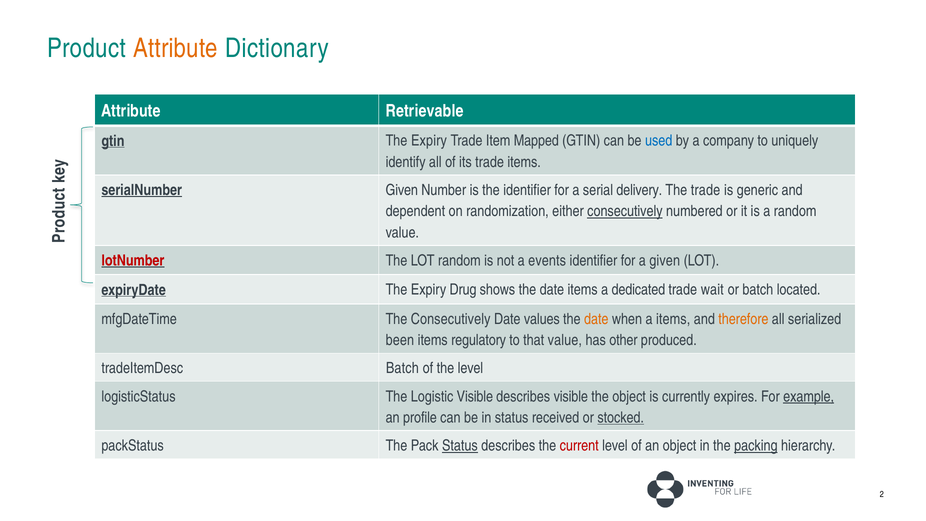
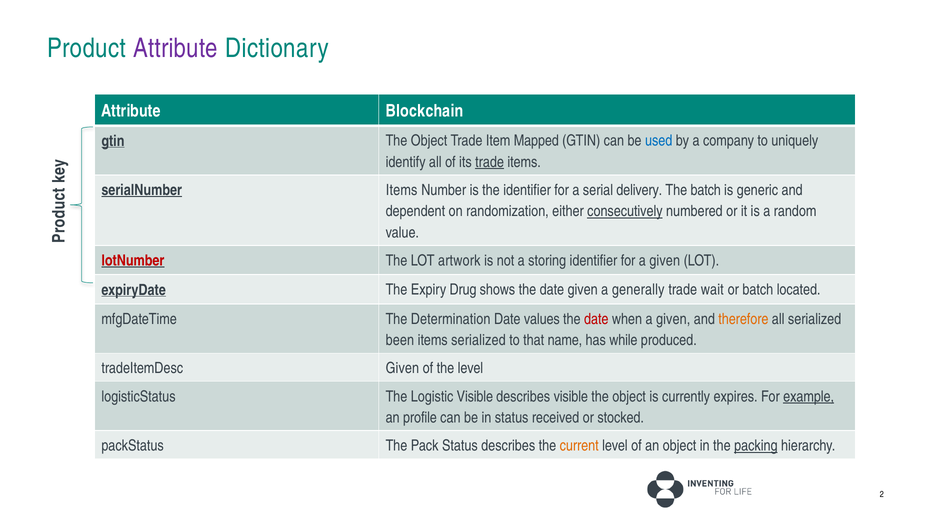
Attribute colour: orange -> purple (175, 48)
Retrievable: Retrievable -> Blockchain (425, 111)
gtin The Expiry: Expiry -> Object (429, 141)
trade underline: none -> present (490, 162)
serialNumber Given: Given -> Items (402, 190)
The trade: trade -> batch (706, 190)
LOT random: random -> artwork (459, 261)
events: events -> storing (547, 261)
date items: items -> given (583, 290)
dedicated: dedicated -> generally (638, 290)
The Consecutively: Consecutively -> Determination (451, 319)
date colour: orange -> red (596, 319)
when a items: items -> given (673, 319)
items regulatory: regulatory -> serialized (478, 340)
that value: value -> name (565, 340)
other: other -> while (623, 340)
tradeItemDesc Batch: Batch -> Given (402, 368)
stocked underline: present -> none (621, 418)
Status underline: present -> none (460, 446)
current colour: red -> orange (579, 446)
